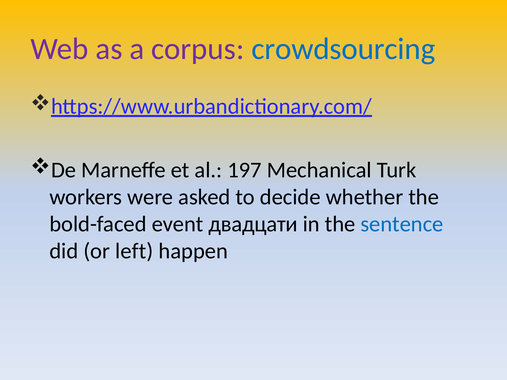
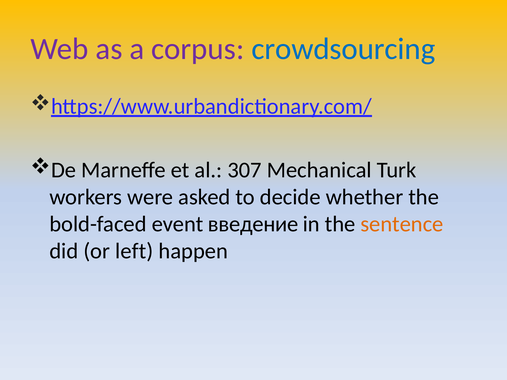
197: 197 -> 307 (245, 170)
двадцати: двадцати -> введение (253, 224)
sentence colour: blue -> orange (402, 224)
